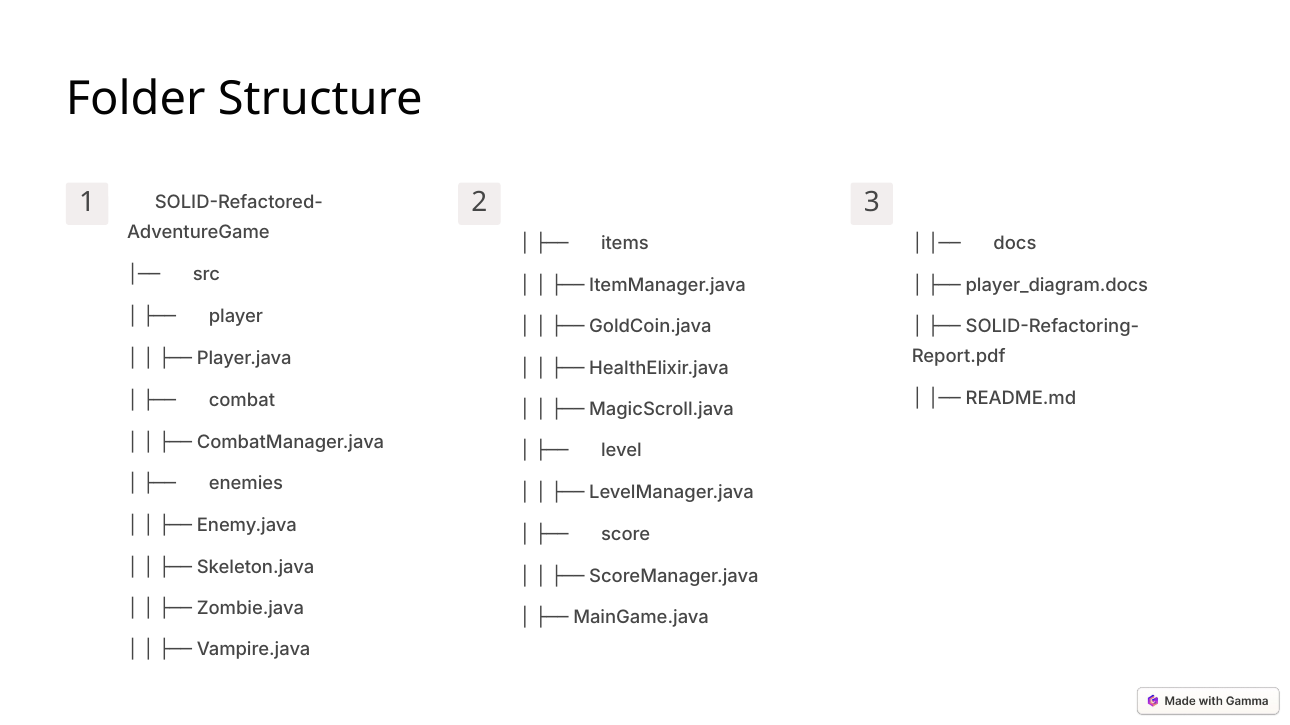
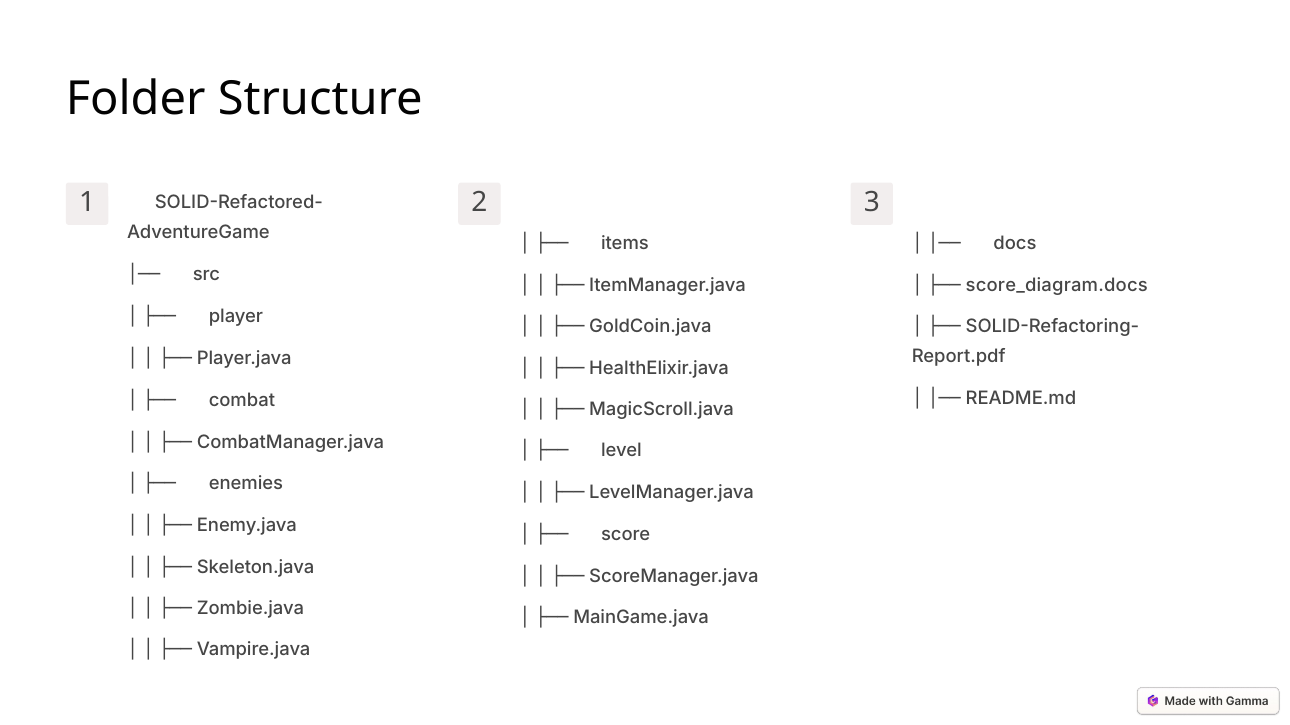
player_diagram.docs: player_diagram.docs -> score_diagram.docs (1057, 285)
